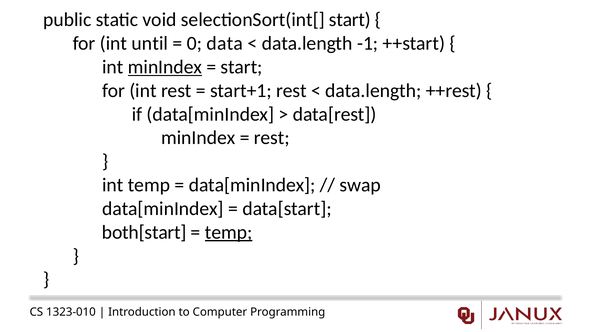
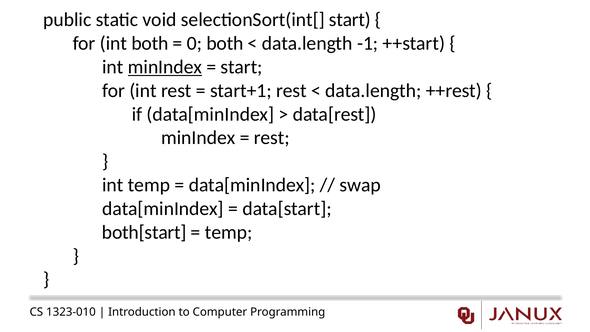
int until: until -> both (150, 43)
0 data: data -> both (225, 43)
temp underline: present -> none (229, 232)
